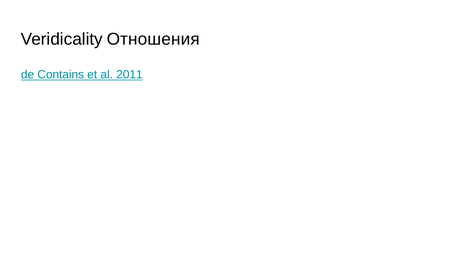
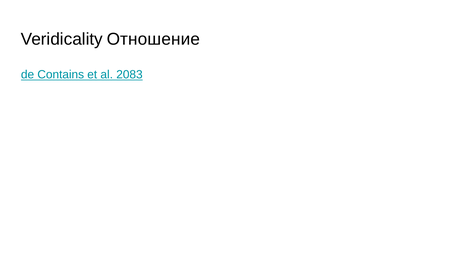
Отношения: Отношения -> Отношение (153, 39)
2011: 2011 -> 2083 (129, 75)
